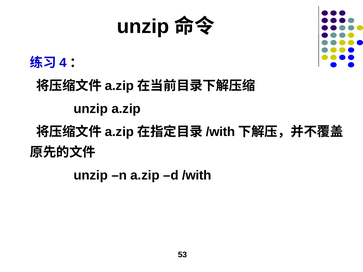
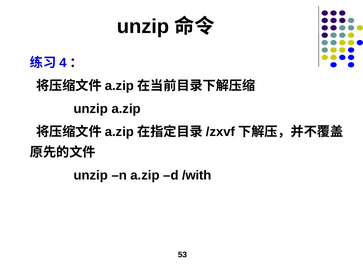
/with: /with -> /zxvf (220, 132)
